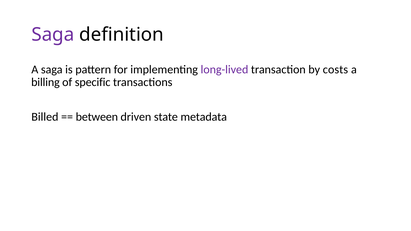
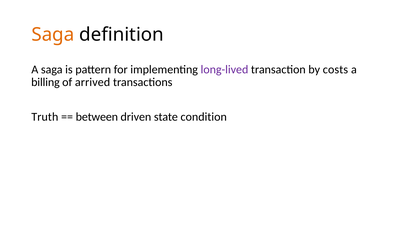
Saga colour: purple -> orange (53, 35)
specific: specific -> arrived (93, 82)
Billed: Billed -> Truth (45, 117)
metadata: metadata -> condition (204, 117)
